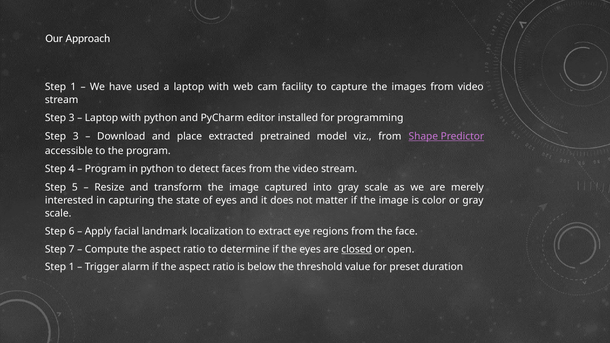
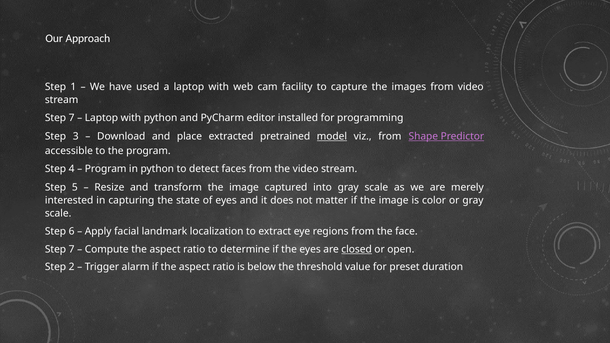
3: 3 -> 7 (72, 118)
model underline: none -> present (332, 136)
1: 1 -> 2 (72, 267)
